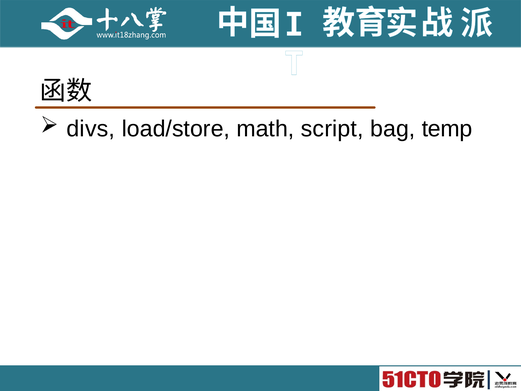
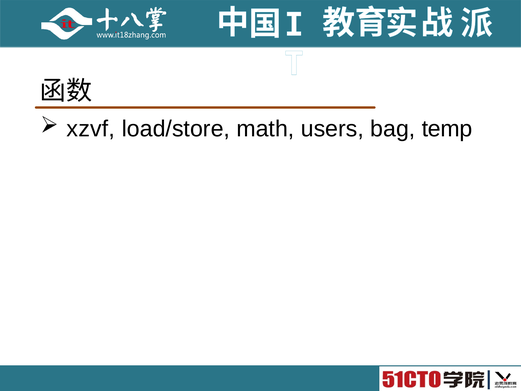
divs: divs -> xzvf (91, 129)
script: script -> users (332, 129)
